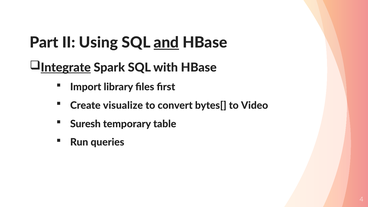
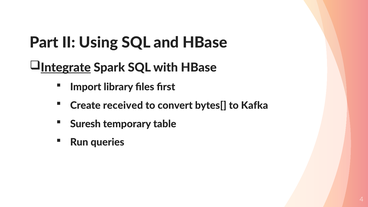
and underline: present -> none (166, 43)
visualize: visualize -> received (123, 106)
Video: Video -> Kafka (255, 106)
